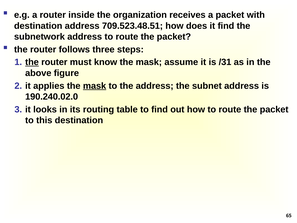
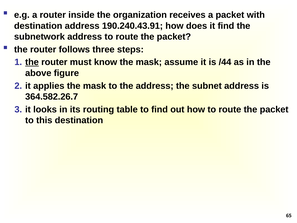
709.523.48.51: 709.523.48.51 -> 190.240.43.91 (132, 26)
/31: /31 -> /44 (225, 62)
mask underline: present -> none (95, 86)
190.240.02.0: 190.240.02.0 -> 364.582.26.7 (52, 97)
